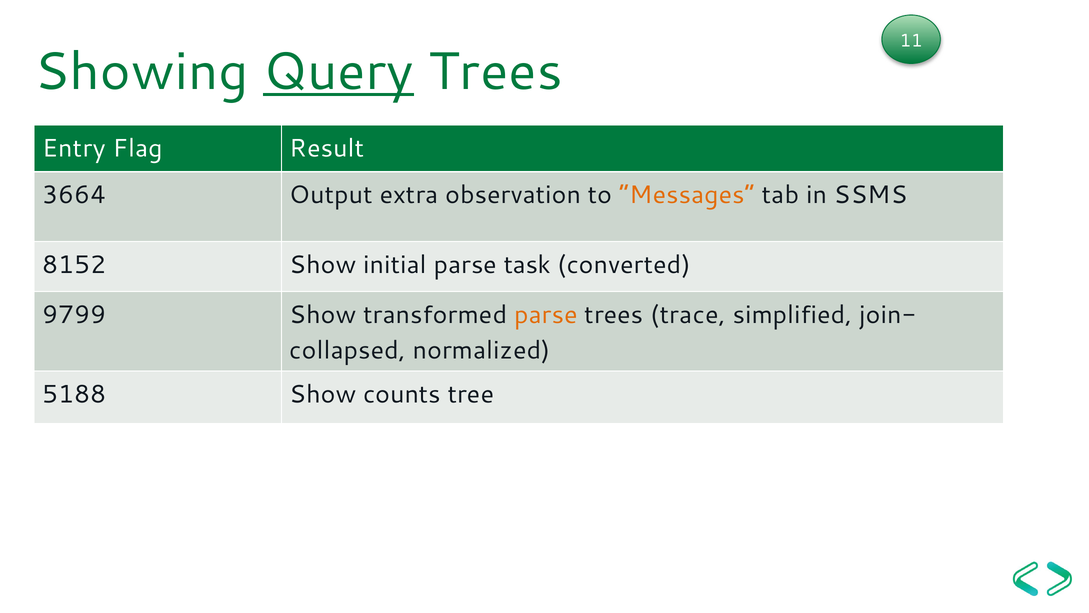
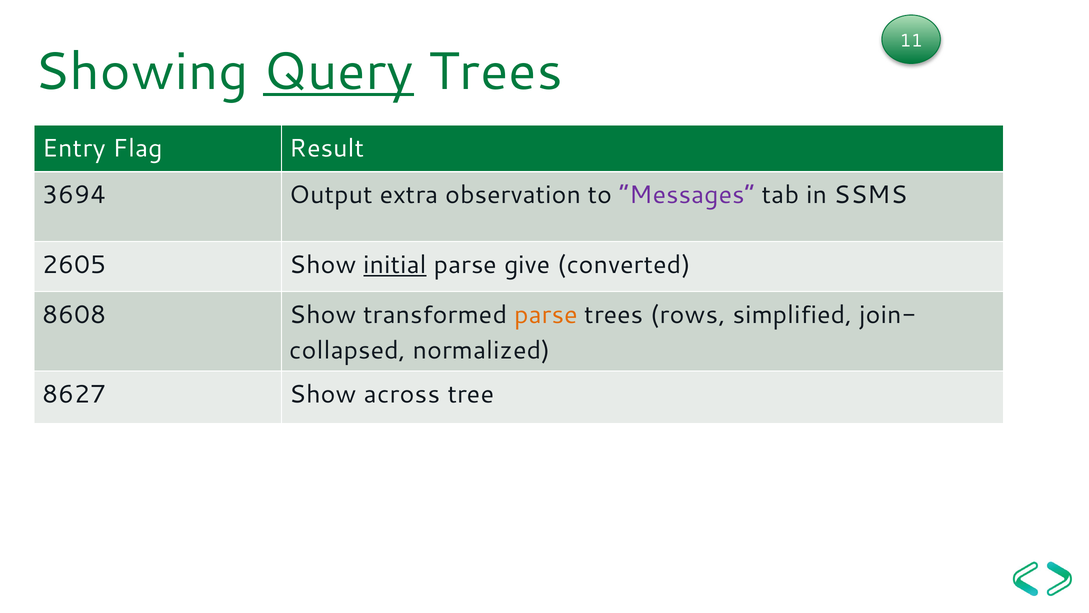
3664: 3664 -> 3694 (74, 195)
Messages colour: orange -> purple (687, 195)
8152: 8152 -> 2605 (74, 265)
initial underline: none -> present (395, 265)
task: task -> give (527, 265)
9799: 9799 -> 8608 (74, 315)
trace: trace -> rows (688, 315)
5188: 5188 -> 8627 (74, 394)
counts: counts -> across (402, 394)
